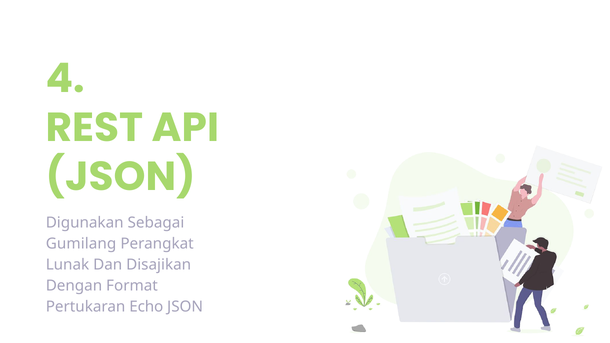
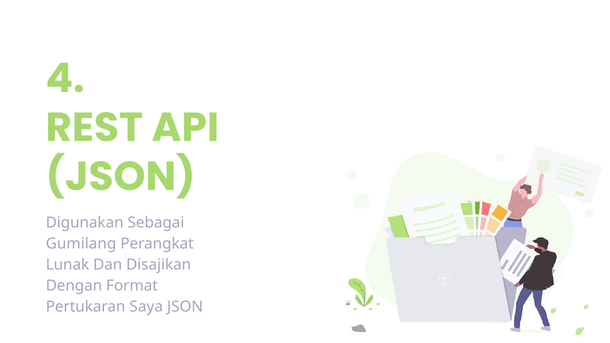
Echo: Echo -> Saya (146, 307)
